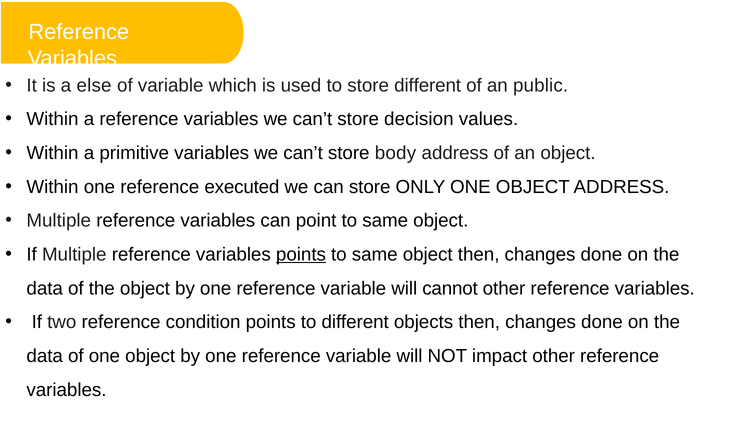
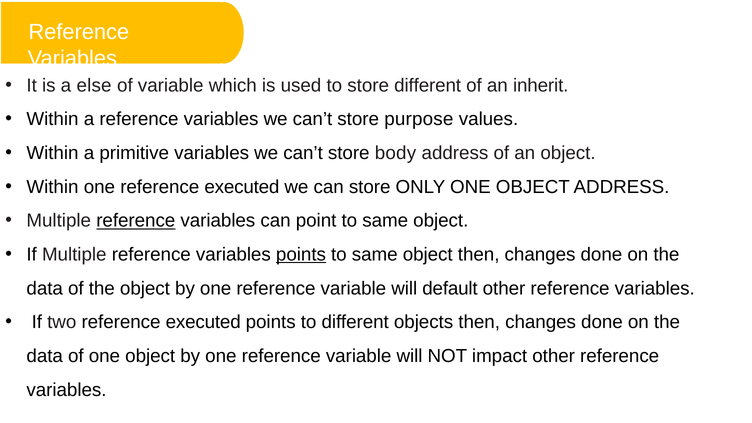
public: public -> inherit (541, 85)
decision: decision -> purpose (419, 119)
reference underline: none -> present (136, 221)
cannot: cannot -> default (450, 288)
two reference condition: condition -> executed (203, 322)
